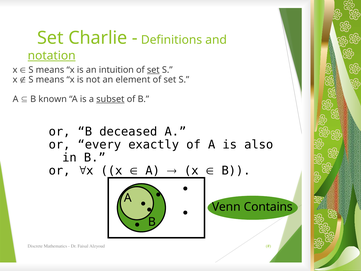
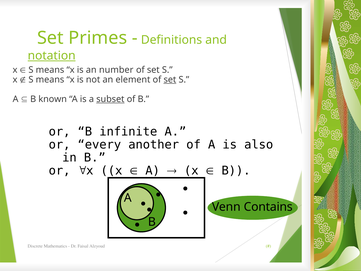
Charlie: Charlie -> Primes (98, 38)
intuition: intuition -> number (116, 70)
set underline: present -> none (153, 70)
set underline: none -> present (170, 80)
deceased: deceased -> infinite (128, 132)
exactly: exactly -> another (154, 145)
